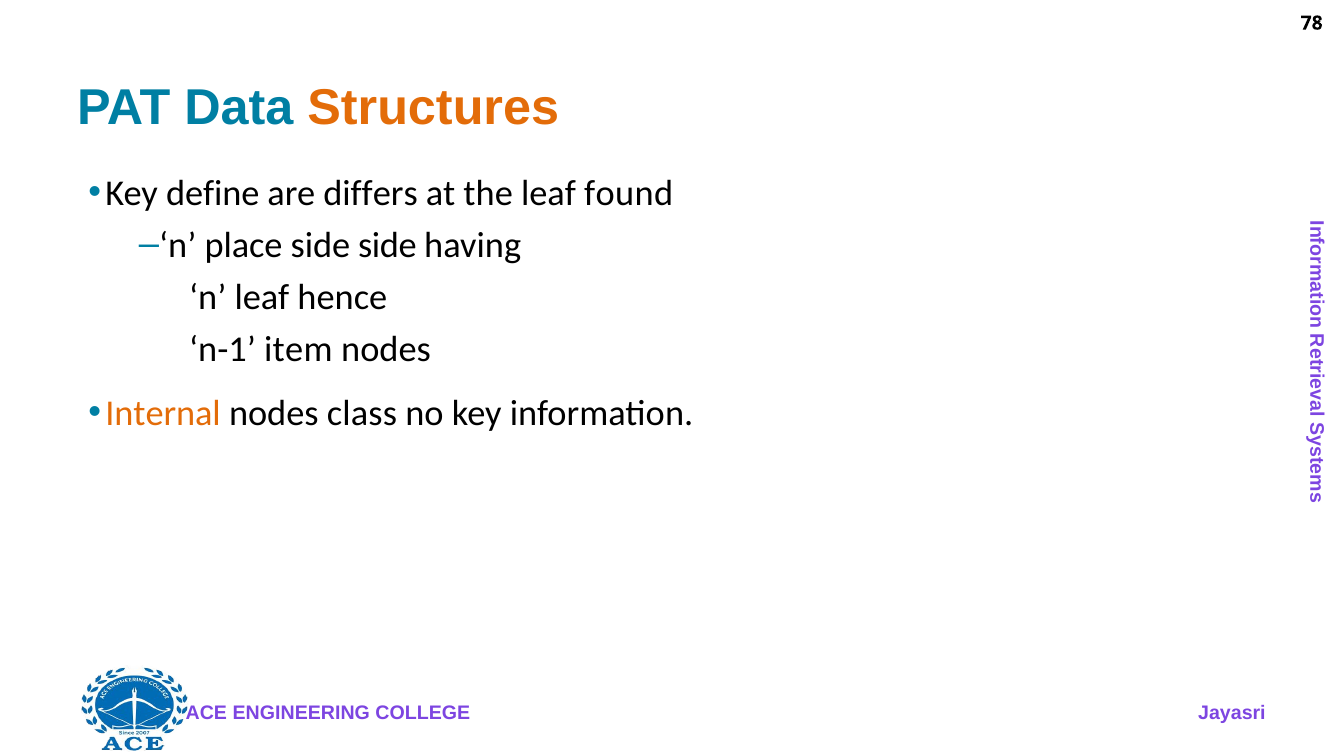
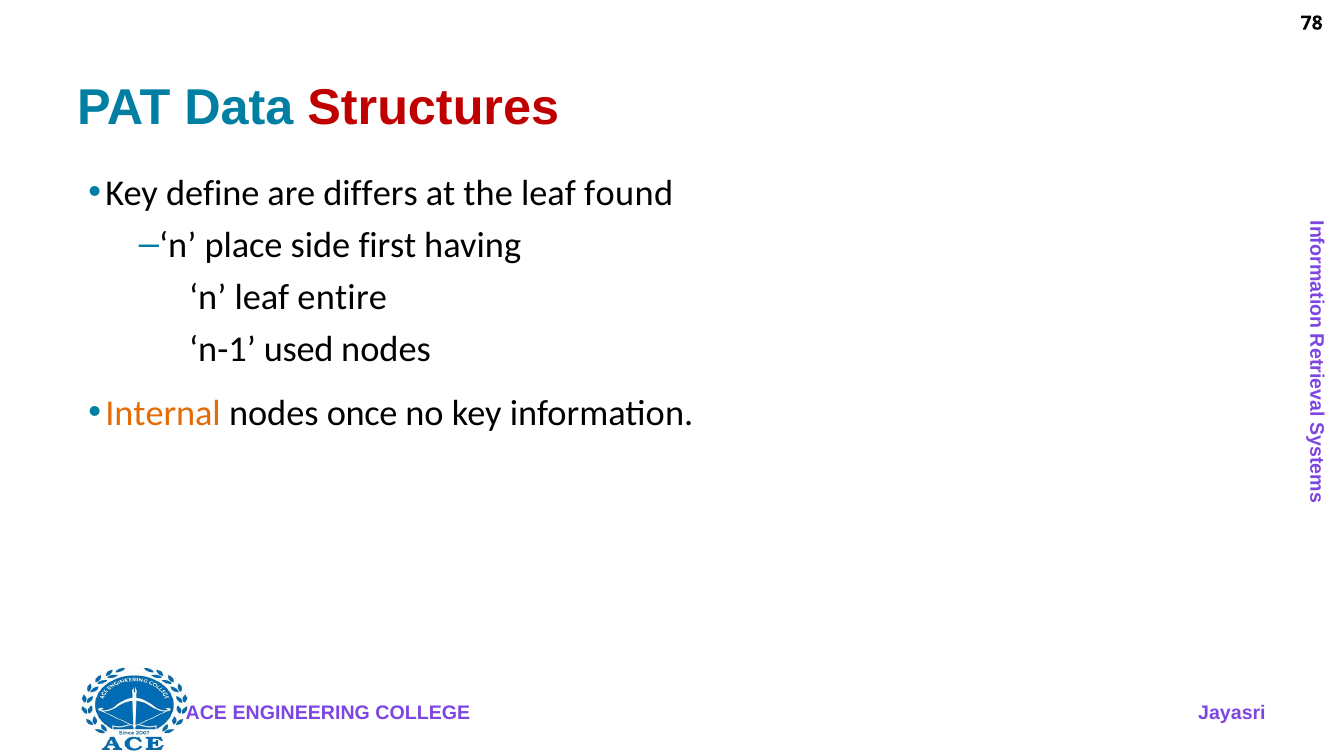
Structures colour: orange -> red (433, 108)
side side: side -> first (387, 245)
hence: hence -> entire (342, 297)
item: item -> used (299, 349)
class: class -> once (362, 414)
